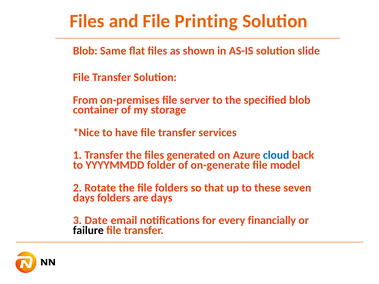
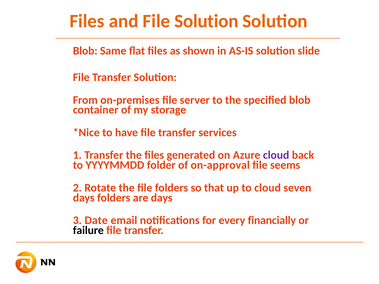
File Printing: Printing -> Solution (206, 21)
cloud colour: blue -> purple (276, 155)
on-generate: on-generate -> on-approval (220, 165)
model: model -> seems (285, 165)
to these: these -> cloud (268, 188)
